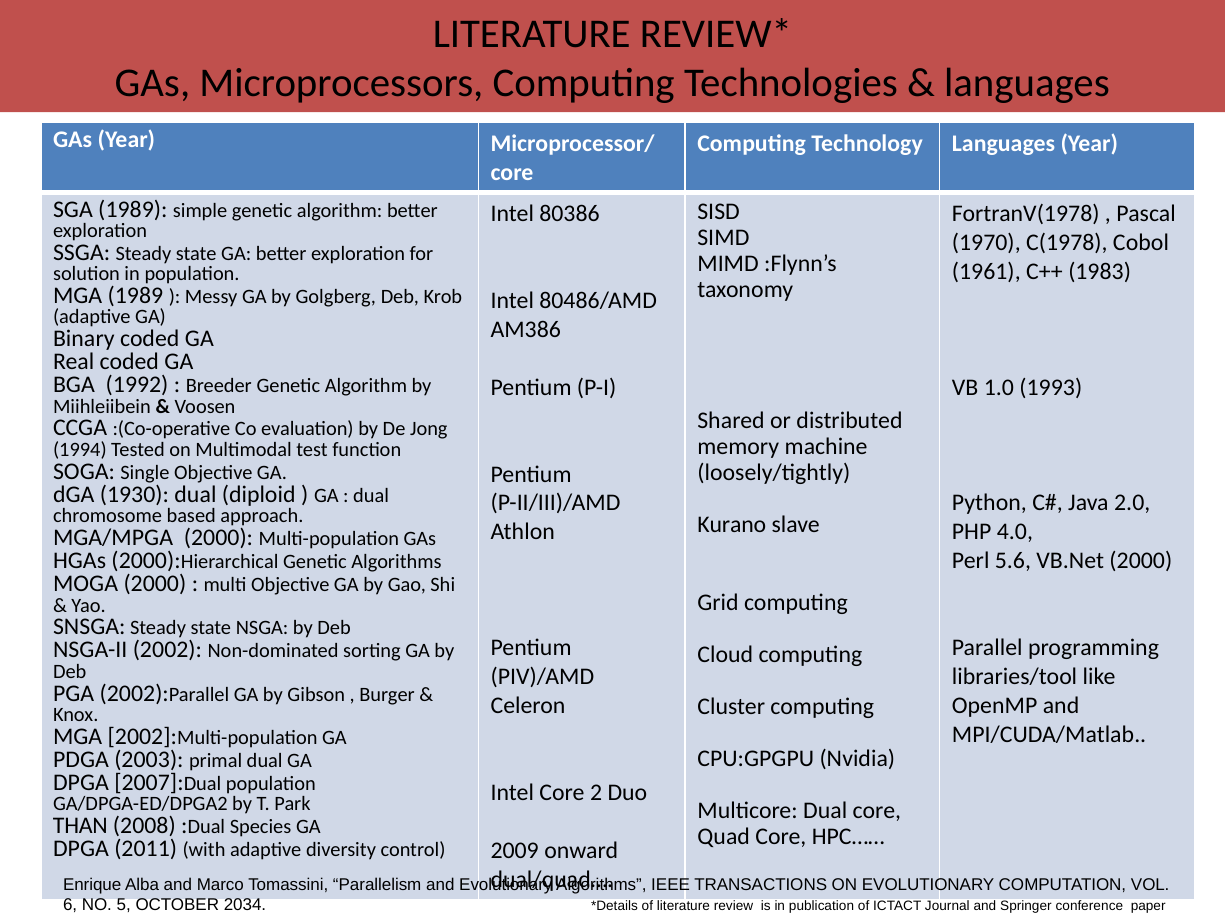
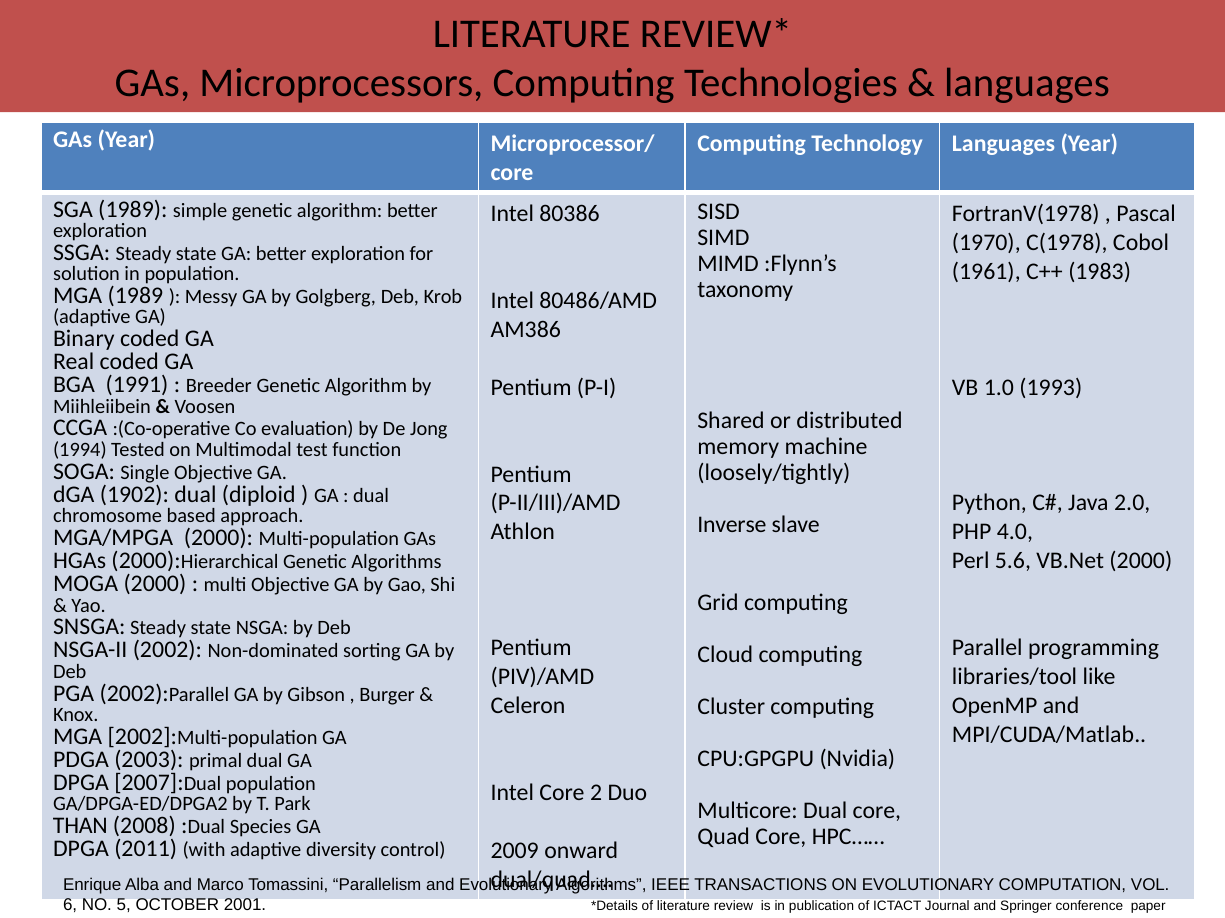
1992: 1992 -> 1991 (137, 385)
1930: 1930 -> 1902 (134, 495)
Kurano: Kurano -> Inverse (732, 525)
2034: 2034 -> 2001 (245, 906)
